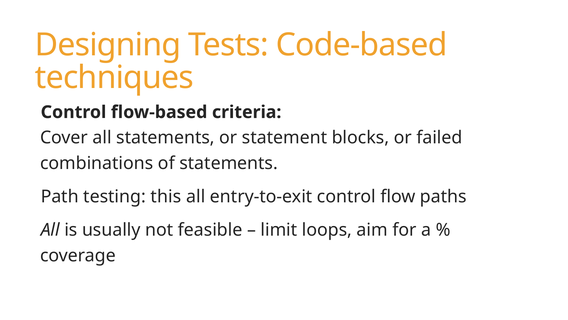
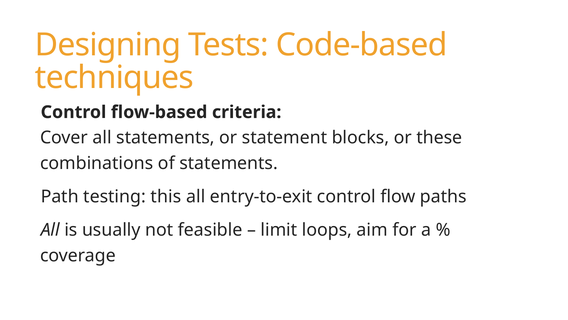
failed: failed -> these (439, 138)
